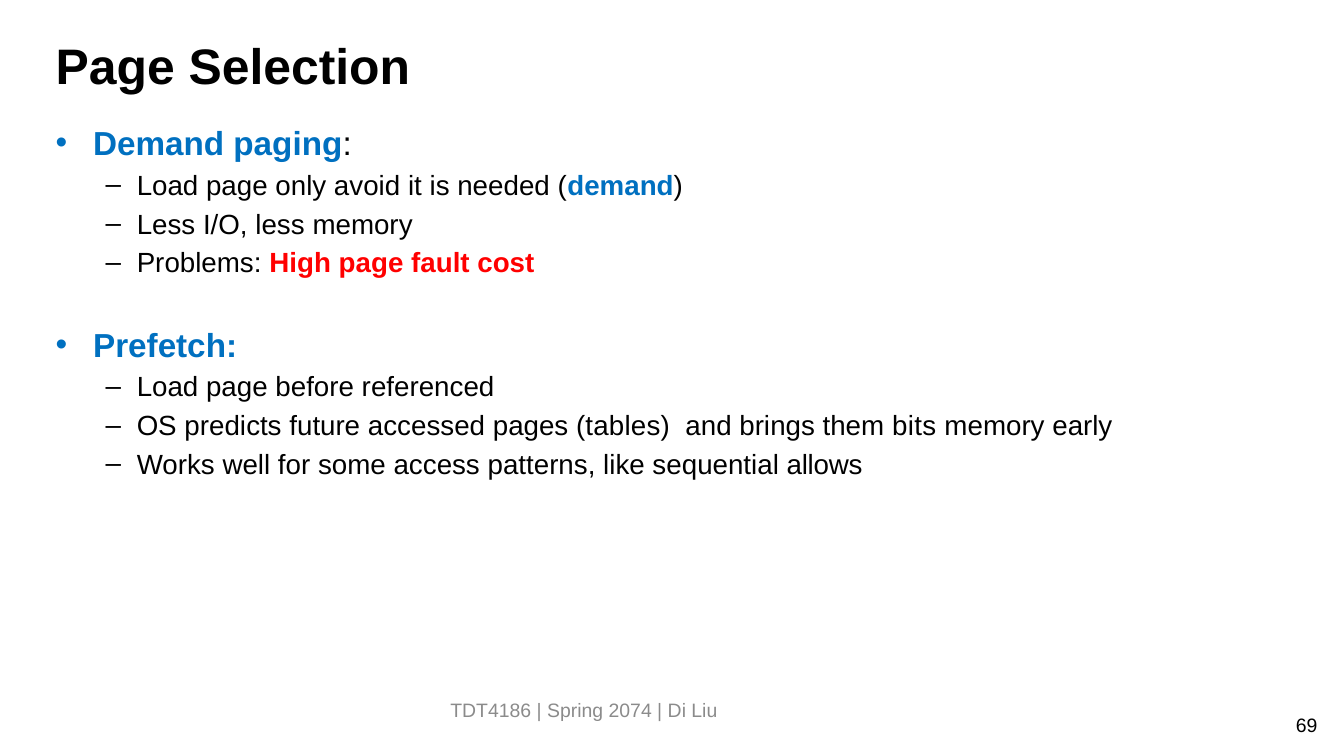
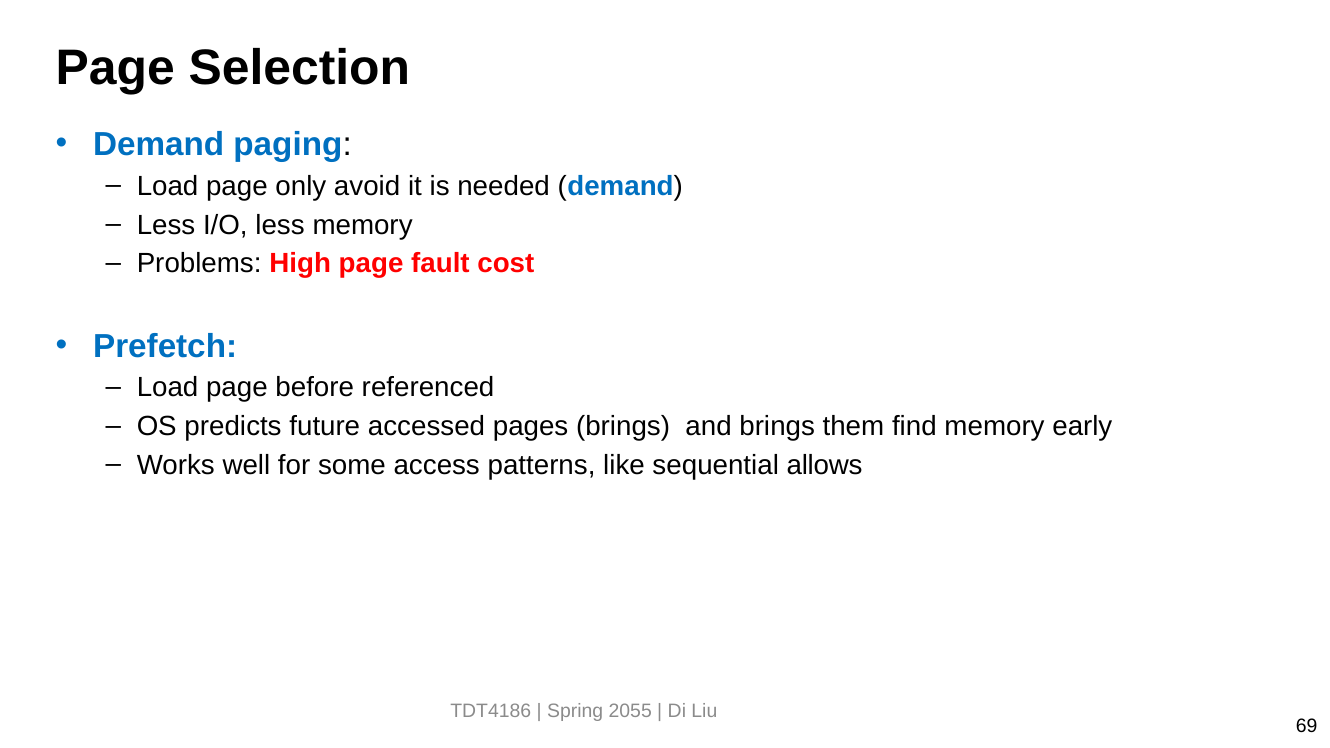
pages tables: tables -> brings (623, 427)
bits: bits -> find (914, 427)
2074: 2074 -> 2055 (630, 711)
